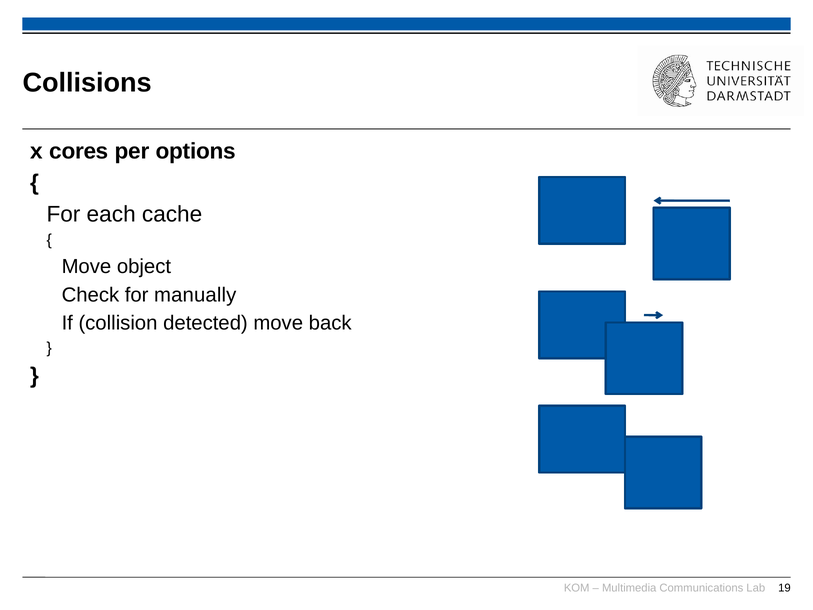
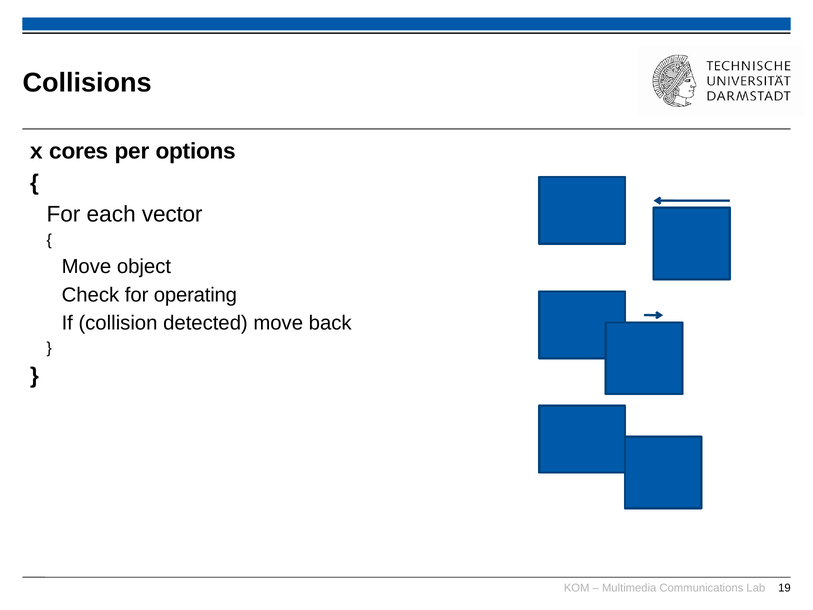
cache: cache -> vector (172, 214)
manually: manually -> operating (195, 295)
